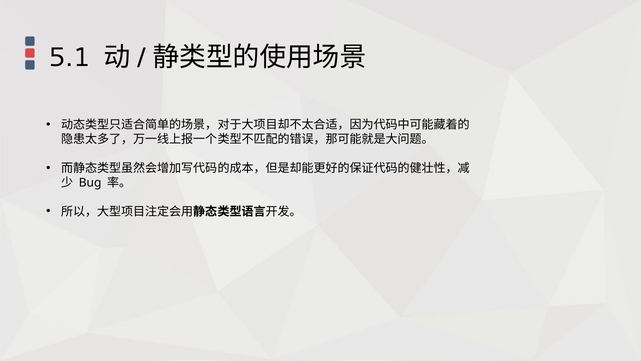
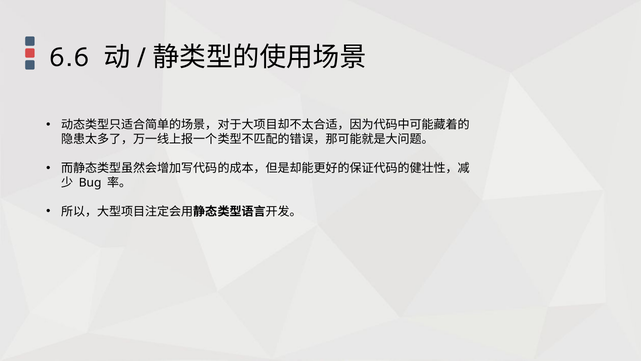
5.1: 5.1 -> 6.6 (70, 57)
